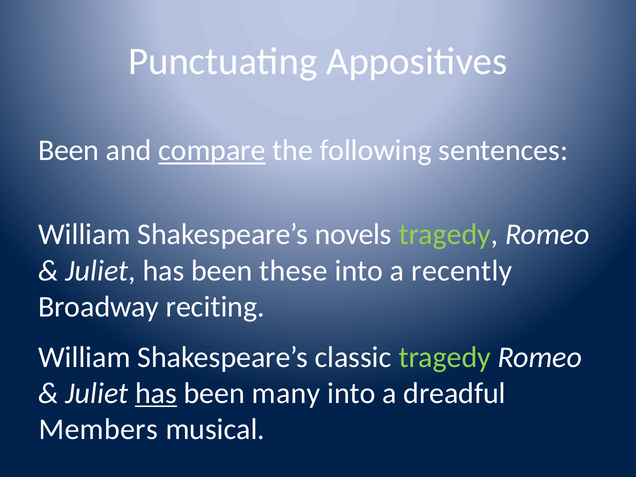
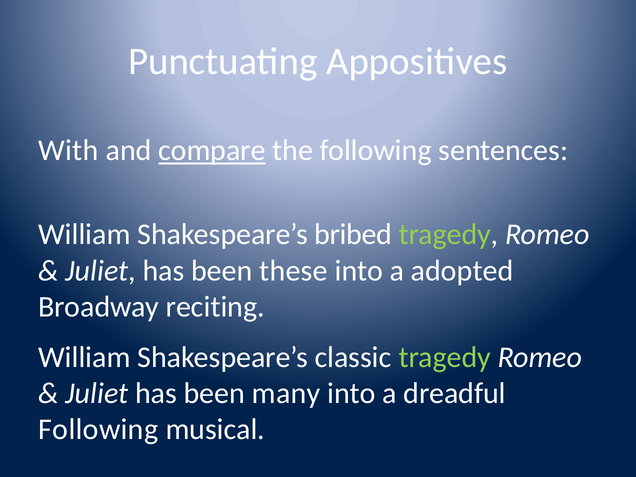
Been: Been -> With (68, 150)
novels: novels -> bribed (353, 235)
recently: recently -> adopted (462, 271)
has underline: present -> none (156, 393)
Members: Members -> Following (98, 429)
